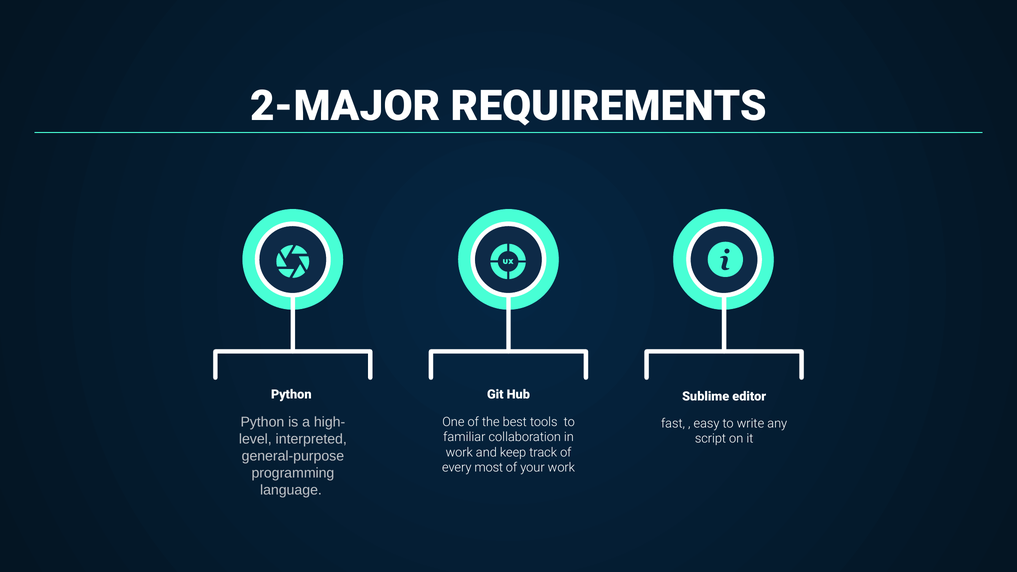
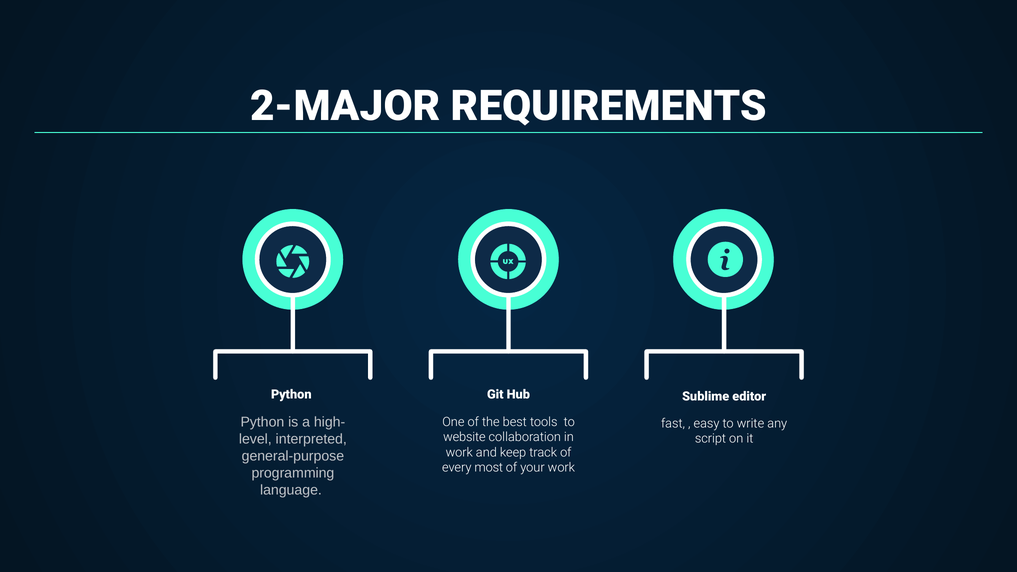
familiar: familiar -> website (464, 437)
